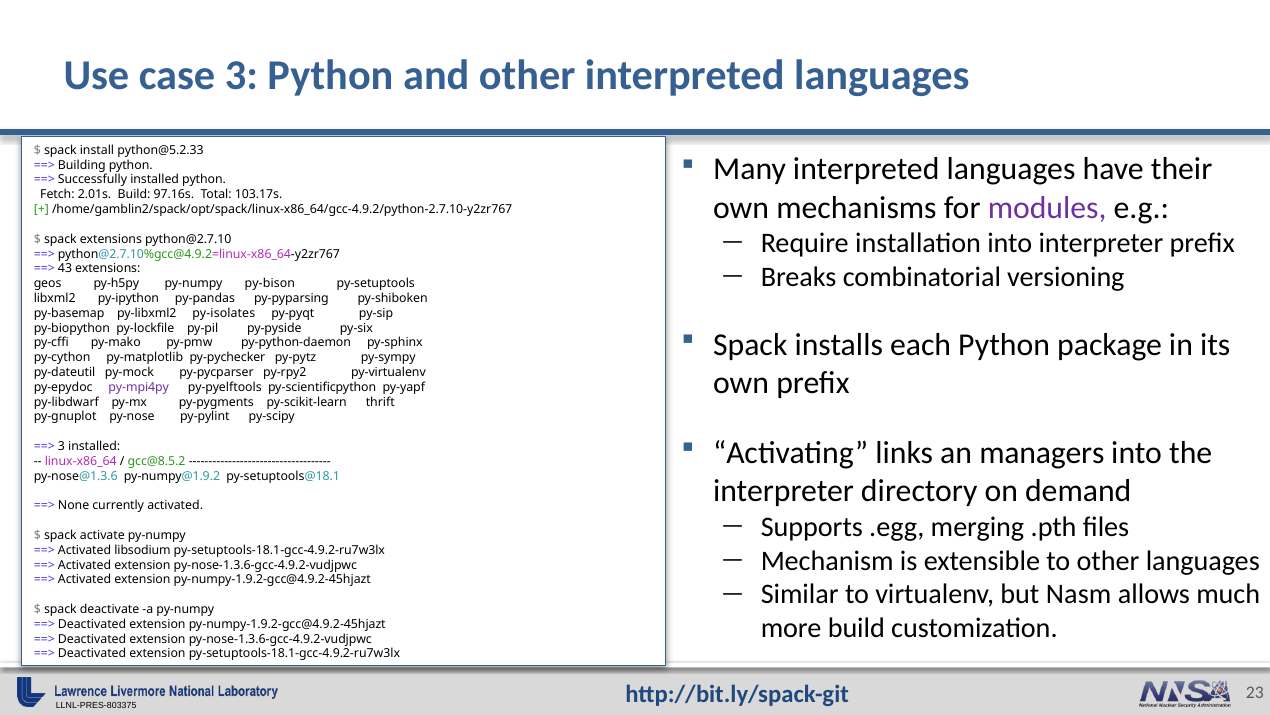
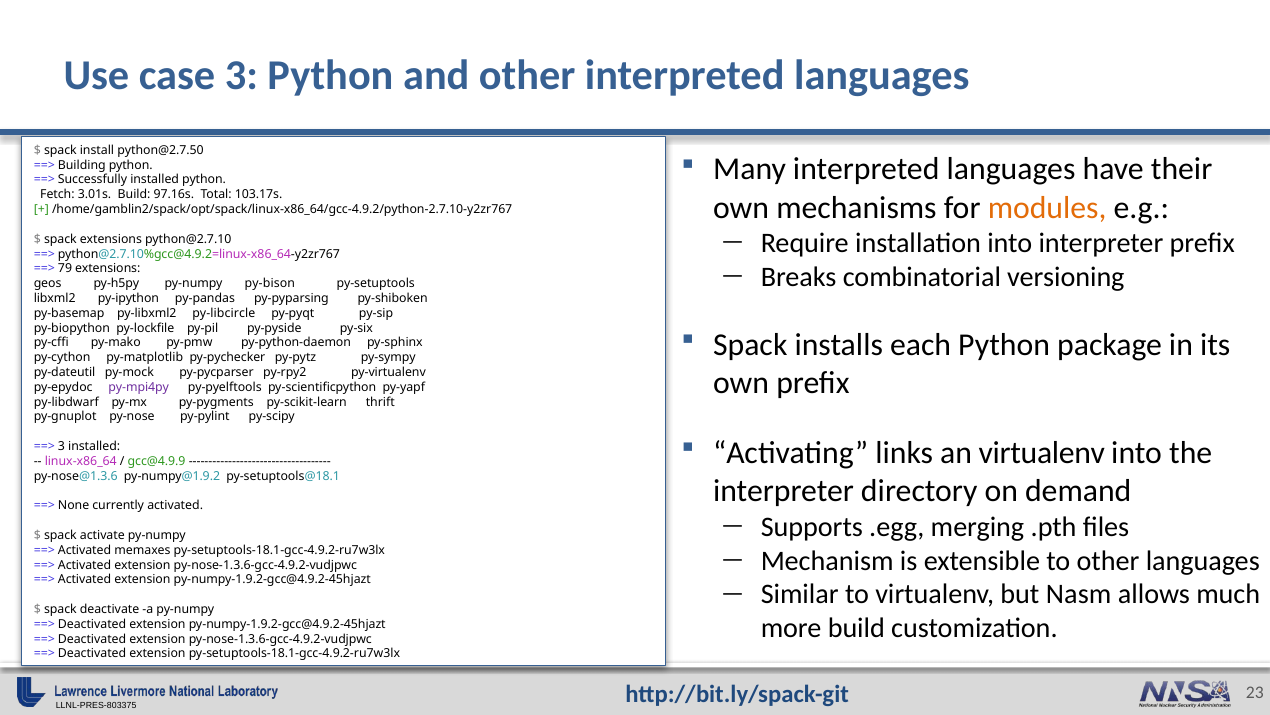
python@5.2.33: python@5.2.33 -> python@2.7.50 (161, 150)
2.01s: 2.01s -> 3.01s (95, 195)
modules colour: purple -> orange (1047, 207)
43: 43 -> 79 (65, 269)
py-isolates: py-isolates -> py-libcircle (224, 313)
an managers: managers -> virtualenv (1042, 453)
gcc@8.5.2: gcc@8.5.2 -> gcc@4.9.9 (157, 461)
libsodium: libsodium -> memaxes (143, 550)
